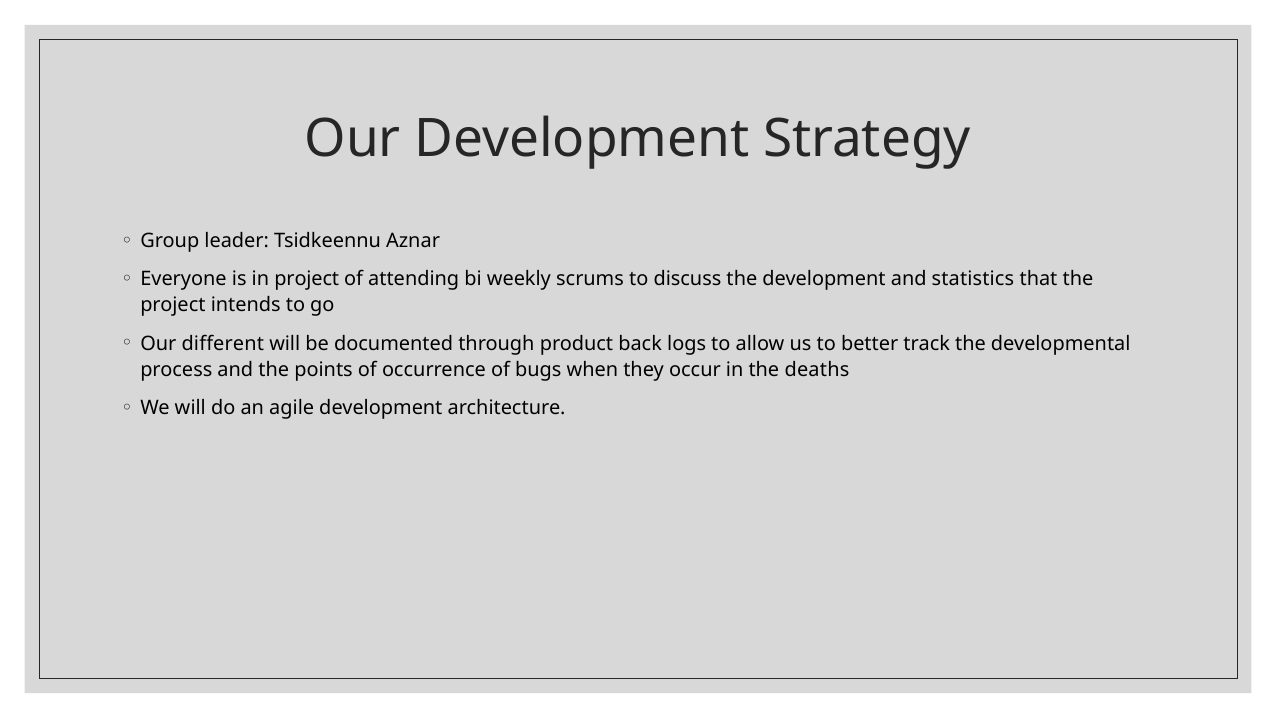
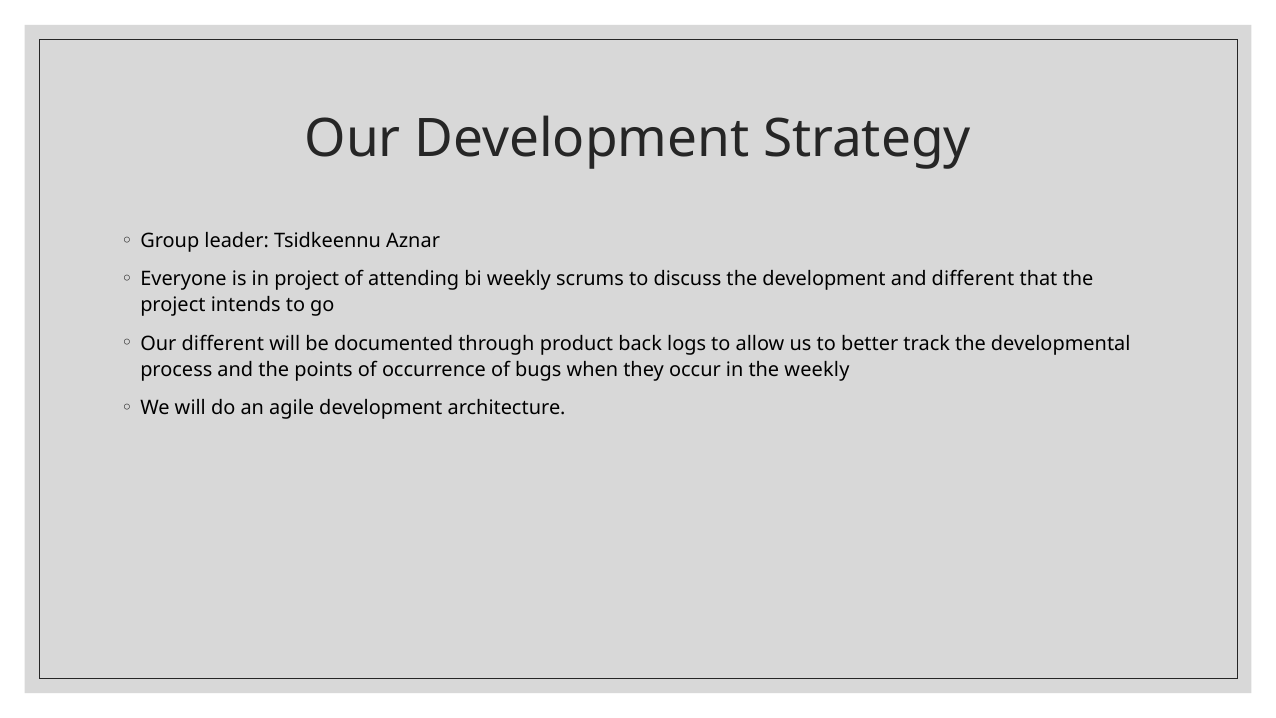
and statistics: statistics -> different (973, 279)
the deaths: deaths -> weekly (817, 370)
